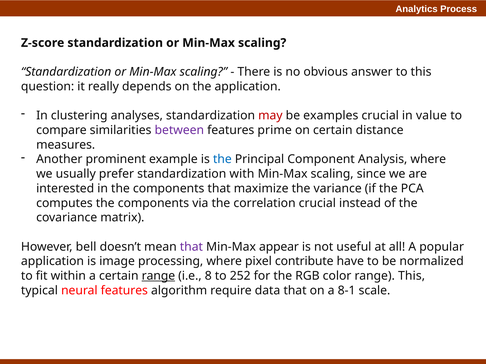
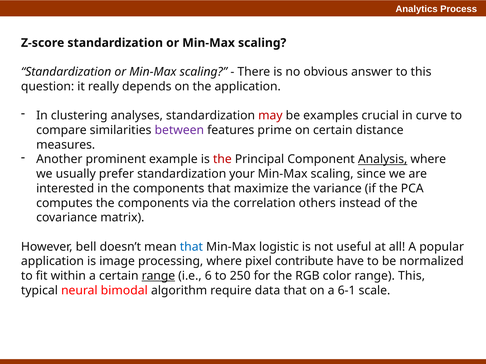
value: value -> curve (431, 116)
the colour: blue -> red (222, 160)
Analysis underline: none -> present (383, 160)
with: with -> your (242, 174)
correlation crucial: crucial -> others (317, 203)
that colour: purple -> blue (191, 247)
appear: appear -> logistic (279, 247)
8: 8 -> 6 (208, 276)
252: 252 -> 250 (240, 276)
neural features: features -> bimodal (124, 291)
8-1: 8-1 -> 6-1 (347, 291)
